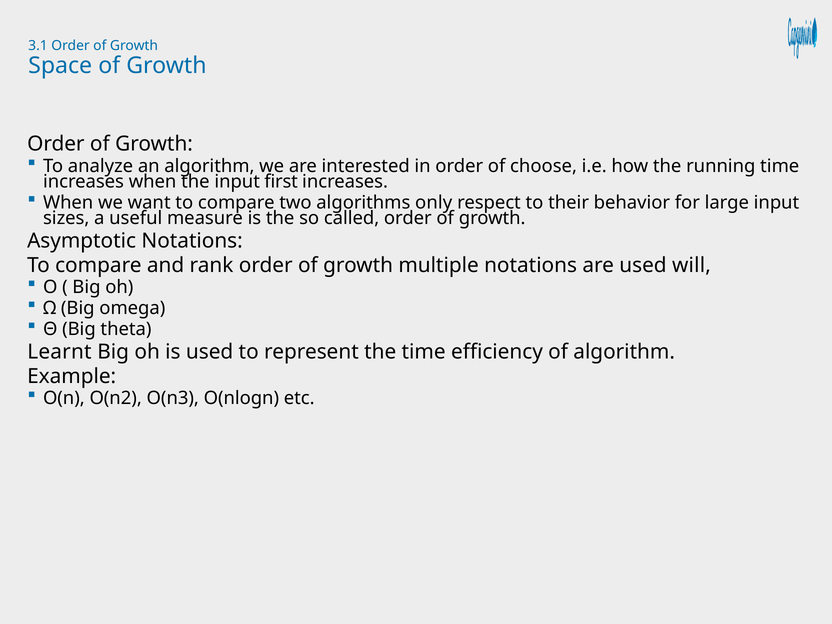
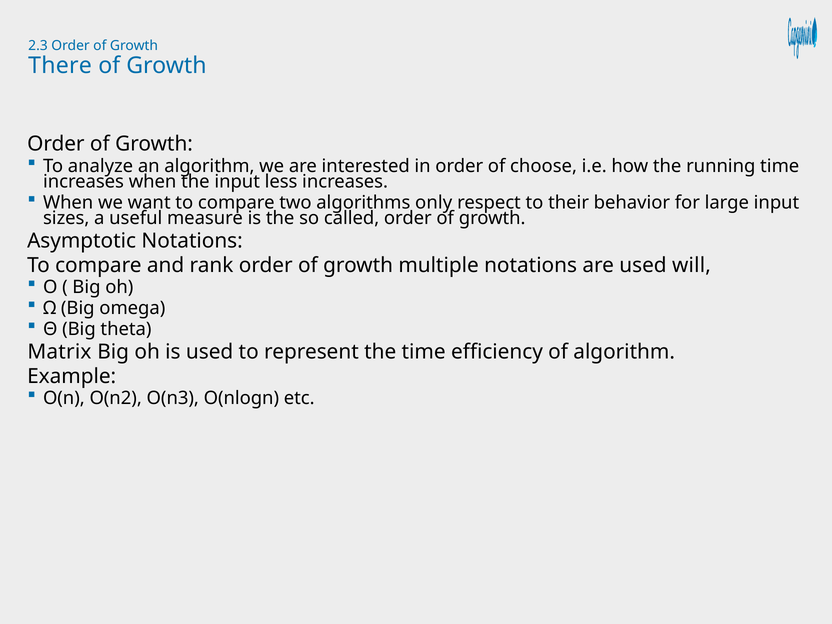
3.1: 3.1 -> 2.3 (38, 45)
Space: Space -> There (60, 65)
first: first -> less (281, 182)
Learnt: Learnt -> Matrix (59, 352)
